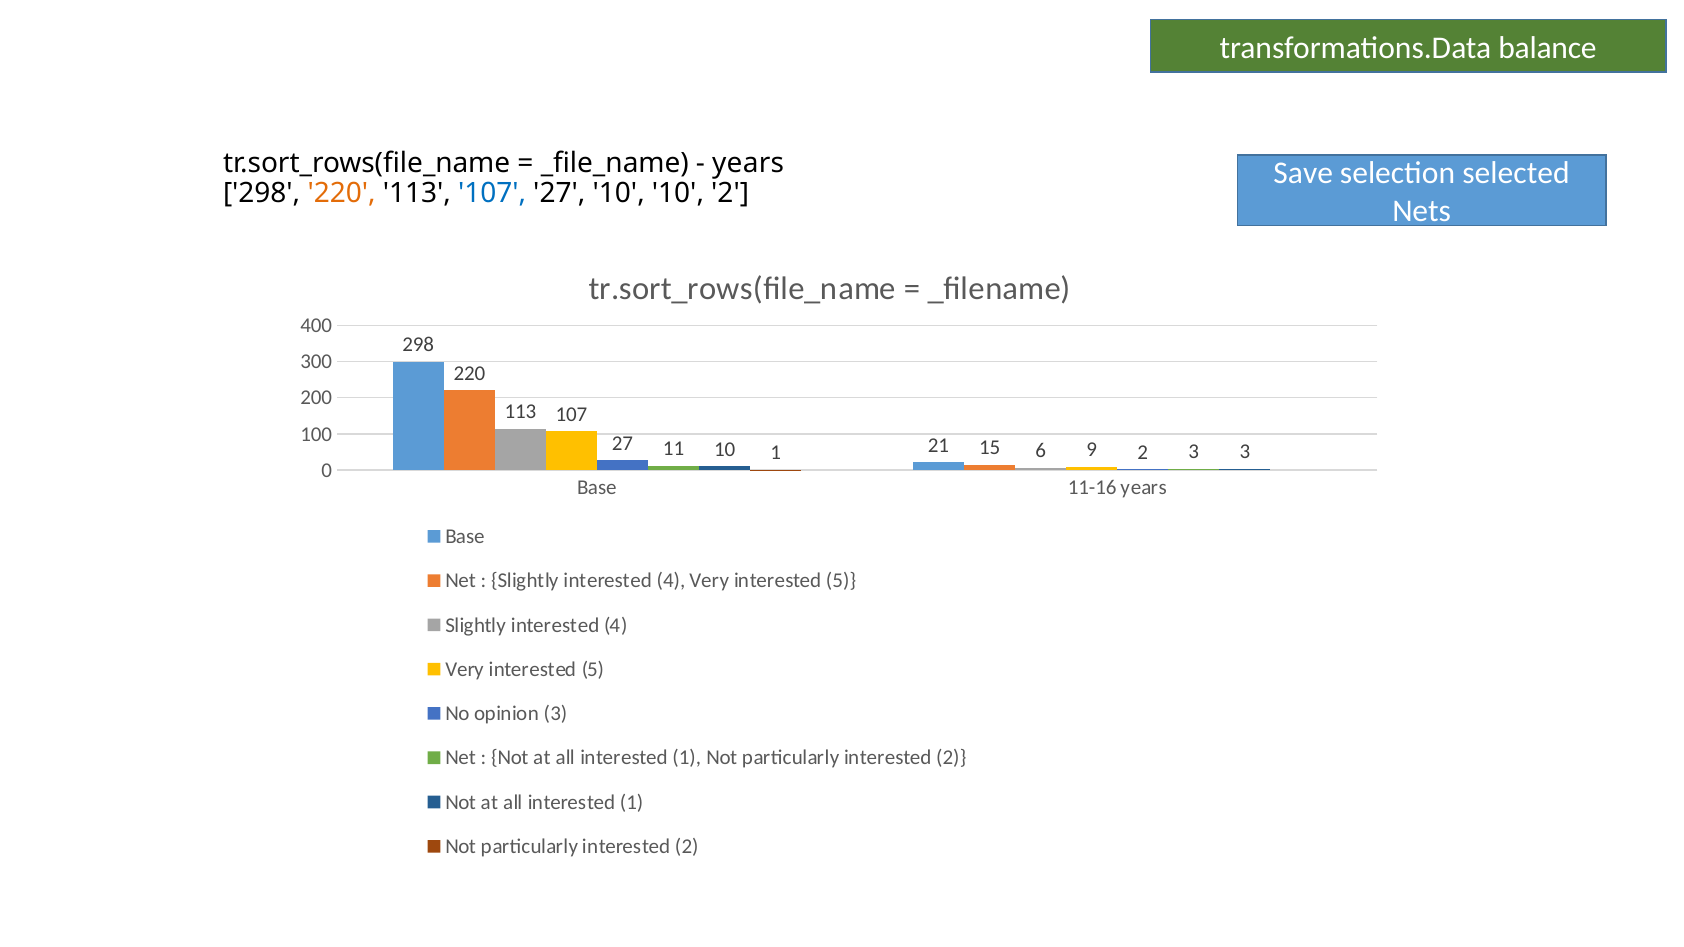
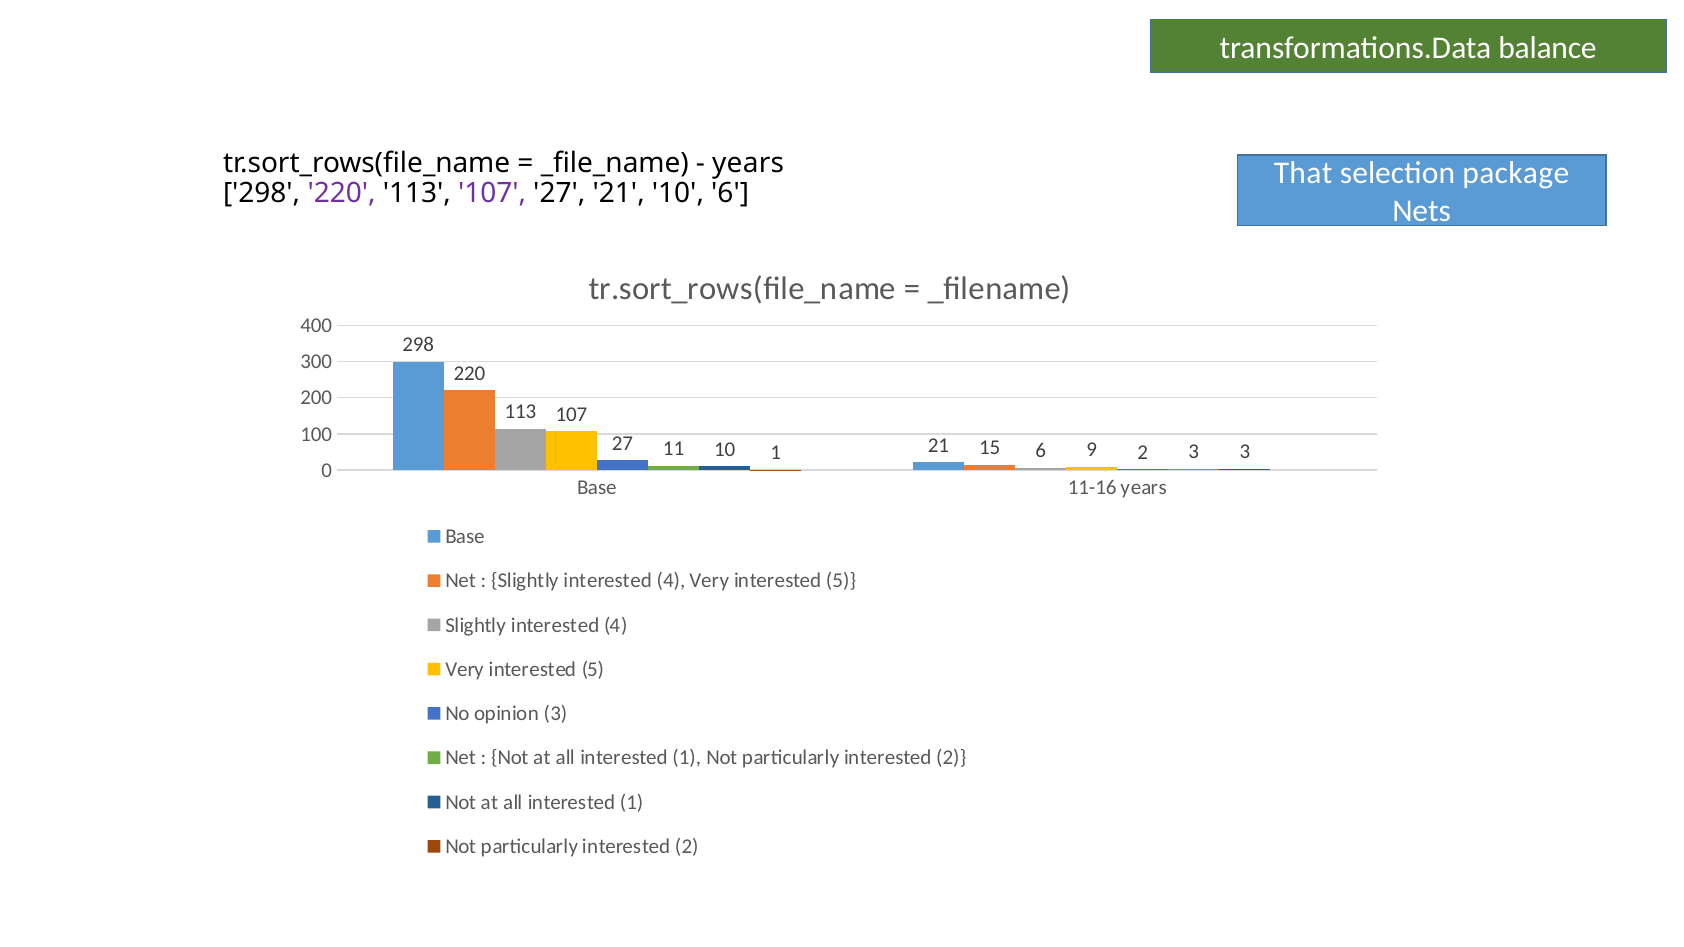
Save: Save -> That (1303, 174)
selected: selected -> package (1516, 174)
220 colour: orange -> purple (342, 193)
107 colour: blue -> purple (492, 193)
27 10: 10 -> 21 (619, 193)
10 2: 2 -> 6 (730, 193)
